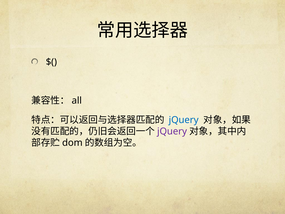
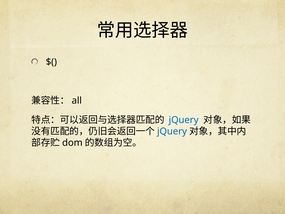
jQuery colour: purple -> blue (172, 131)
